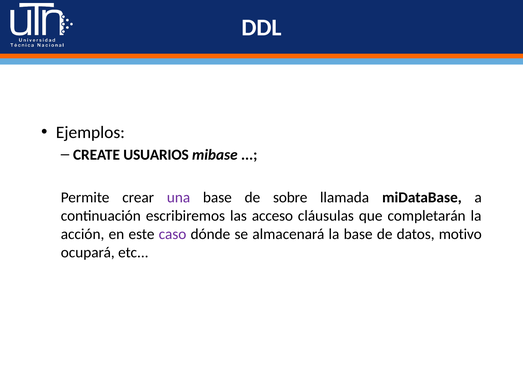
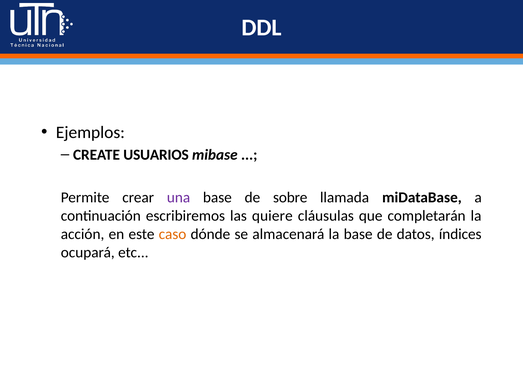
acceso: acceso -> quiere (272, 216)
caso colour: purple -> orange (173, 234)
motivo: motivo -> índices (460, 234)
